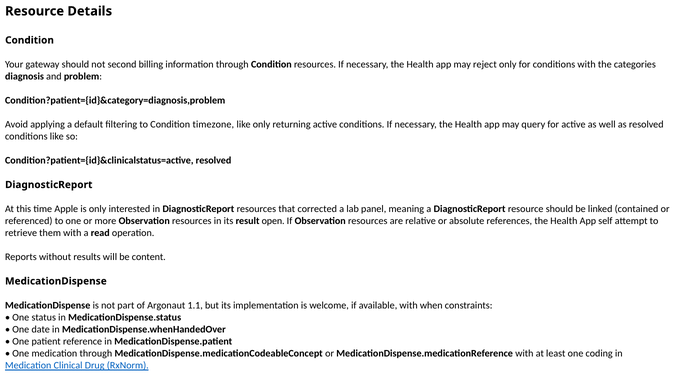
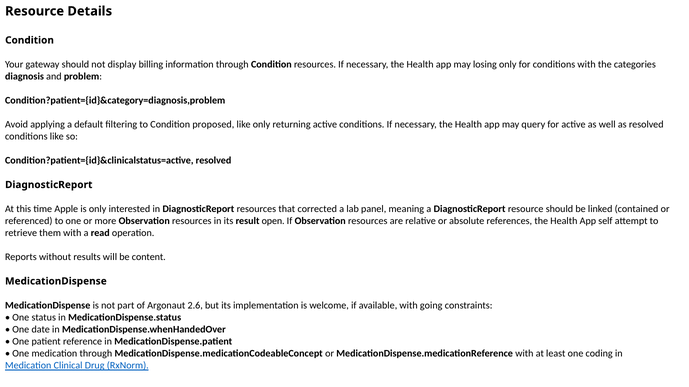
second: second -> display (122, 64)
reject: reject -> losing (485, 64)
timezone: timezone -> proposed (213, 125)
1.1: 1.1 -> 2.6 (195, 306)
when: when -> going (431, 306)
